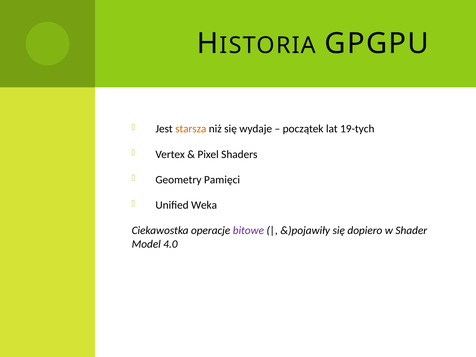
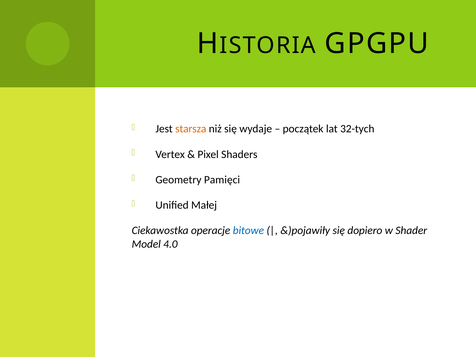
19-tych: 19-tych -> 32-tych (357, 129)
Weka: Weka -> Małej (204, 205)
bitowe colour: purple -> blue (248, 230)
